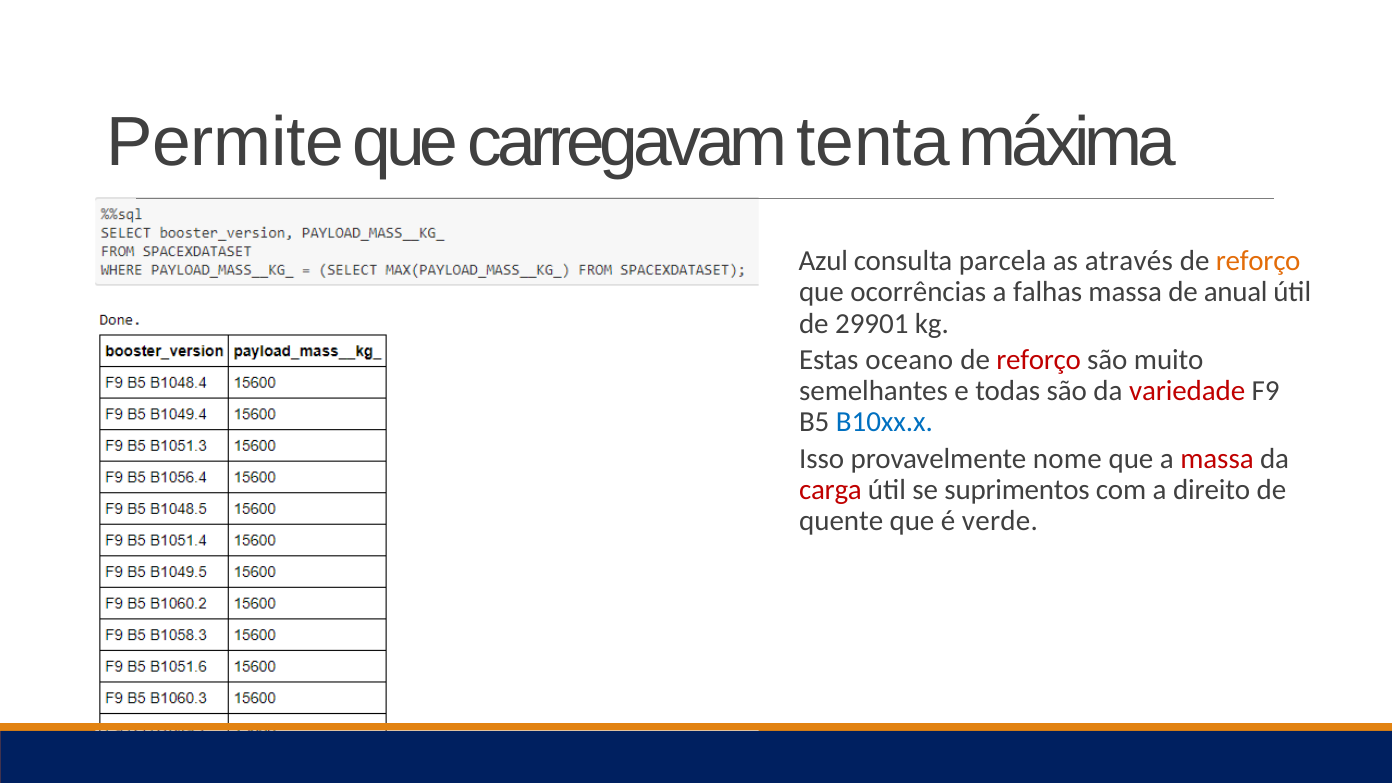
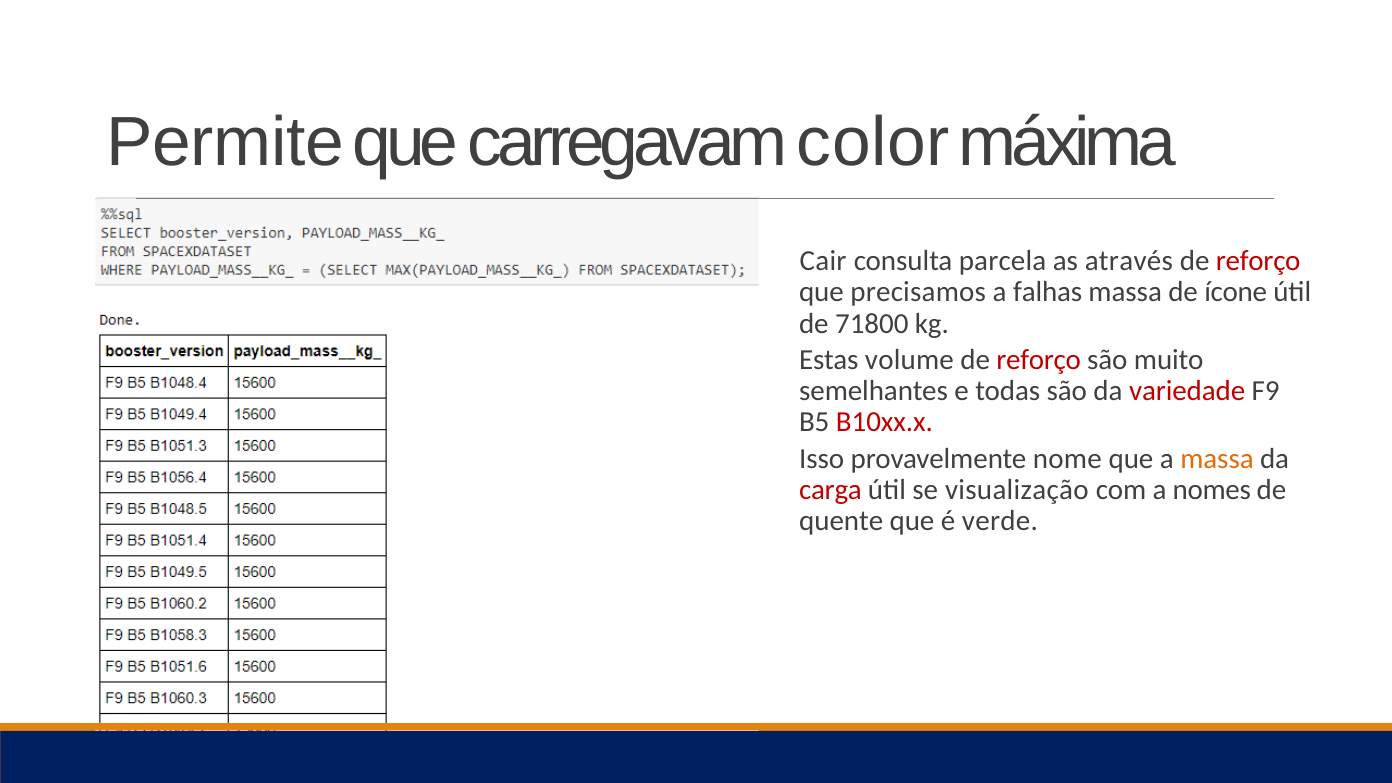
tenta: tenta -> color (873, 142)
Azul: Azul -> Cair (823, 261)
reforço colour: orange -> red (1258, 261)
ocorrências: ocorrências -> precisamos (918, 292)
anual: anual -> ícone (1236, 292)
29901: 29901 -> 71800 (872, 323)
oceano: oceano -> volume (909, 360)
B10xx.x colour: blue -> red (884, 422)
massa colour: red -> orange (1217, 459)
suprimentos: suprimentos -> visualização (1017, 490)
direito: direito -> nomes (1212, 490)
